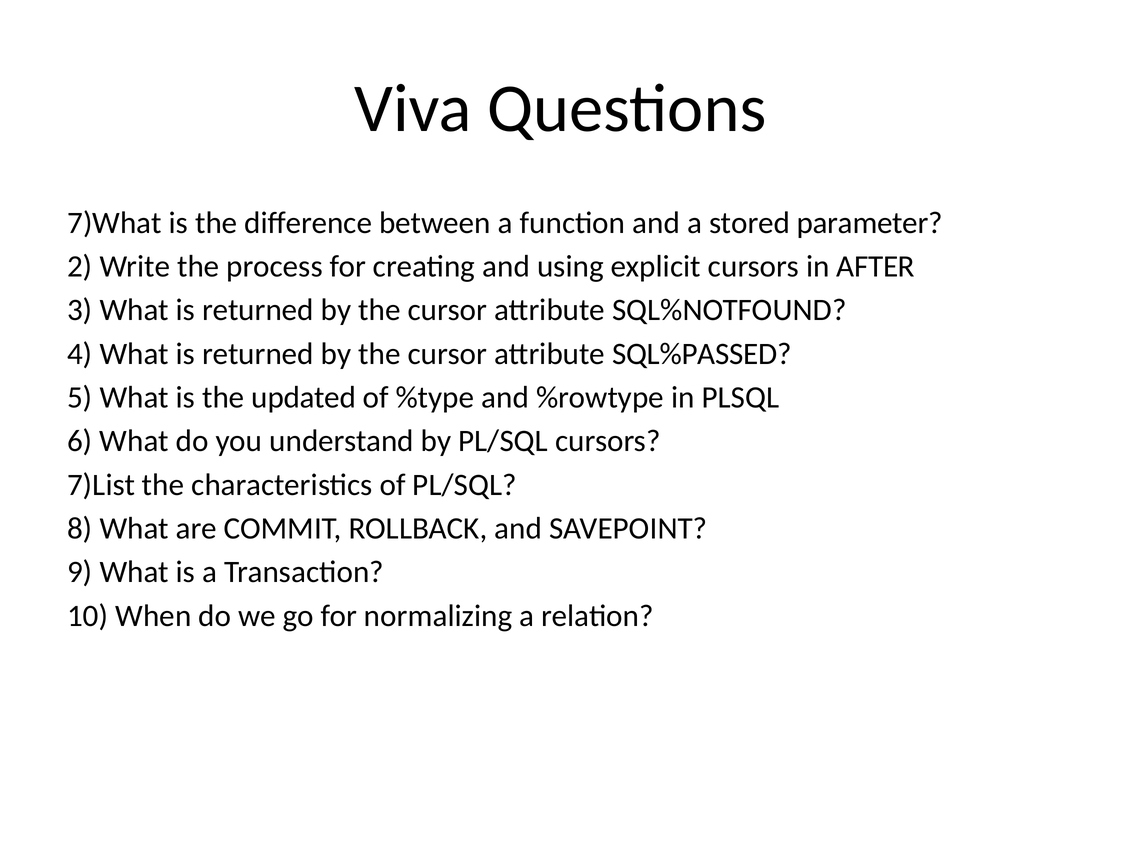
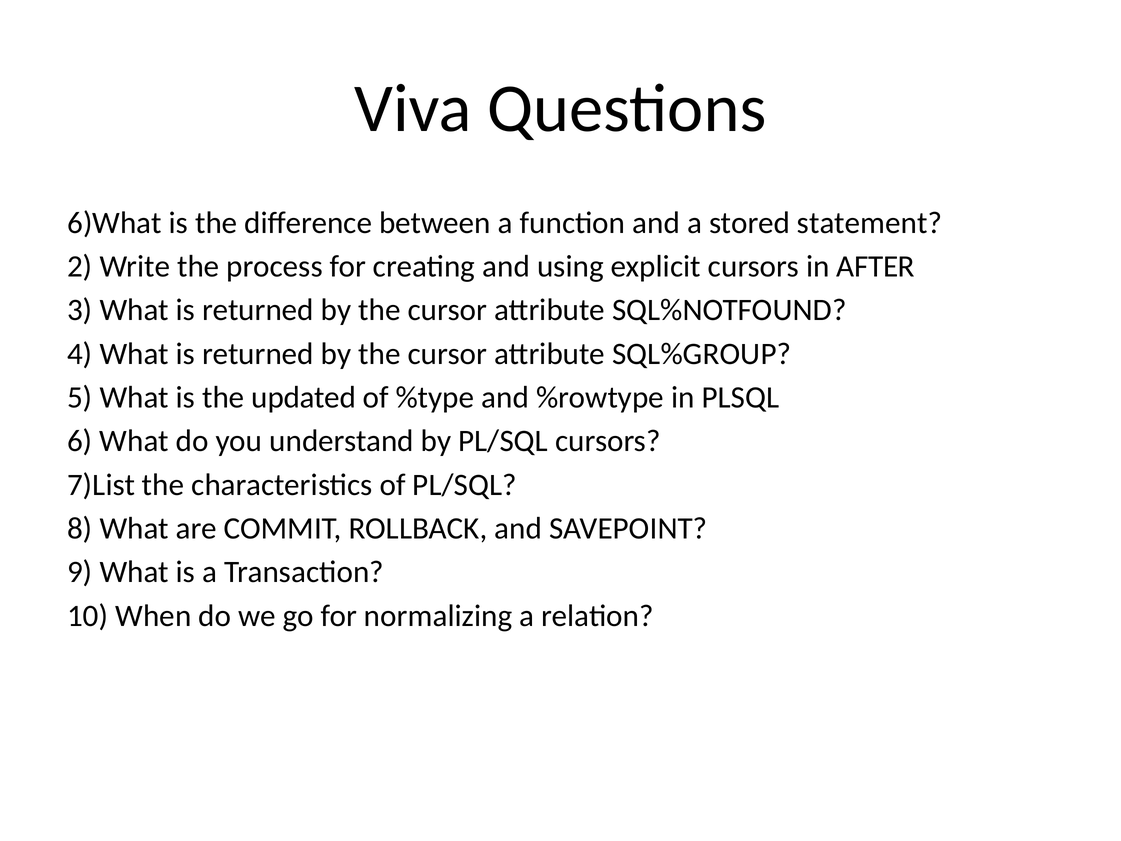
7)What: 7)What -> 6)What (115, 223)
parameter: parameter -> statement (869, 223)
SQL%PASSED: SQL%PASSED -> SQL%GROUP (702, 354)
